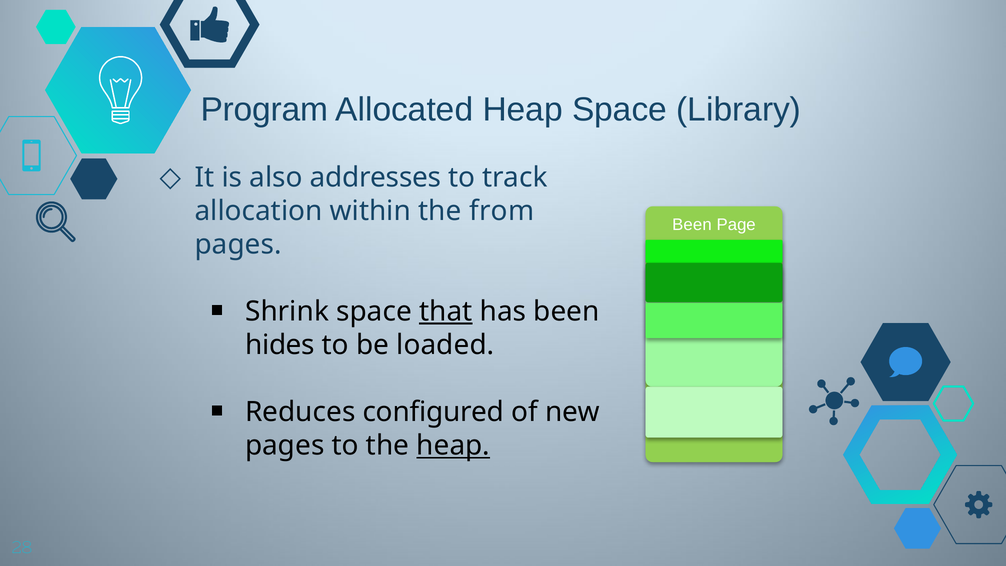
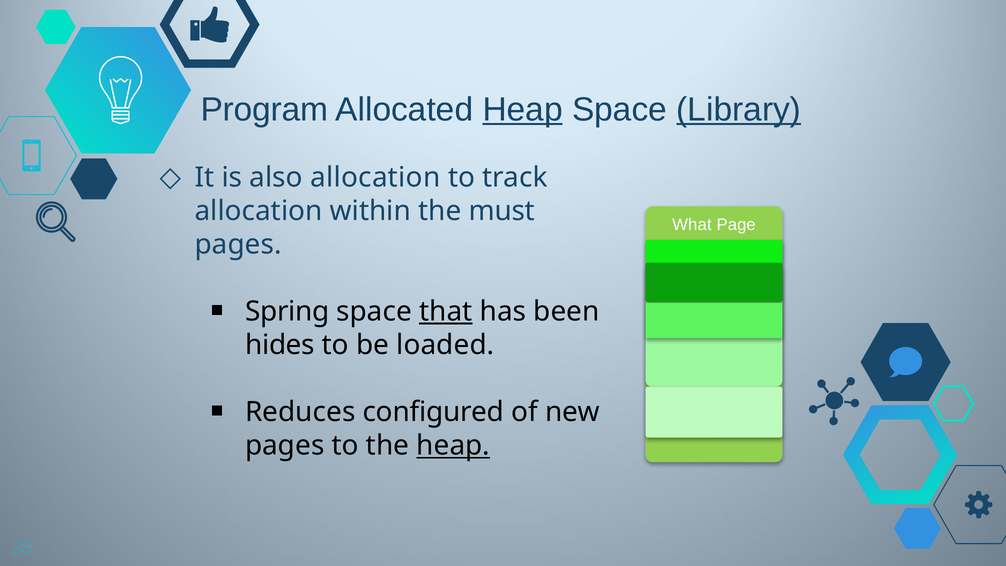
Heap underline: none -> present (523, 110)
Library underline: none -> present (739, 110)
also addresses: addresses -> allocation (375, 177)
from: from -> must (502, 211)
Been: Been -> What (692, 225)
Shrink: Shrink -> Spring (287, 311)
